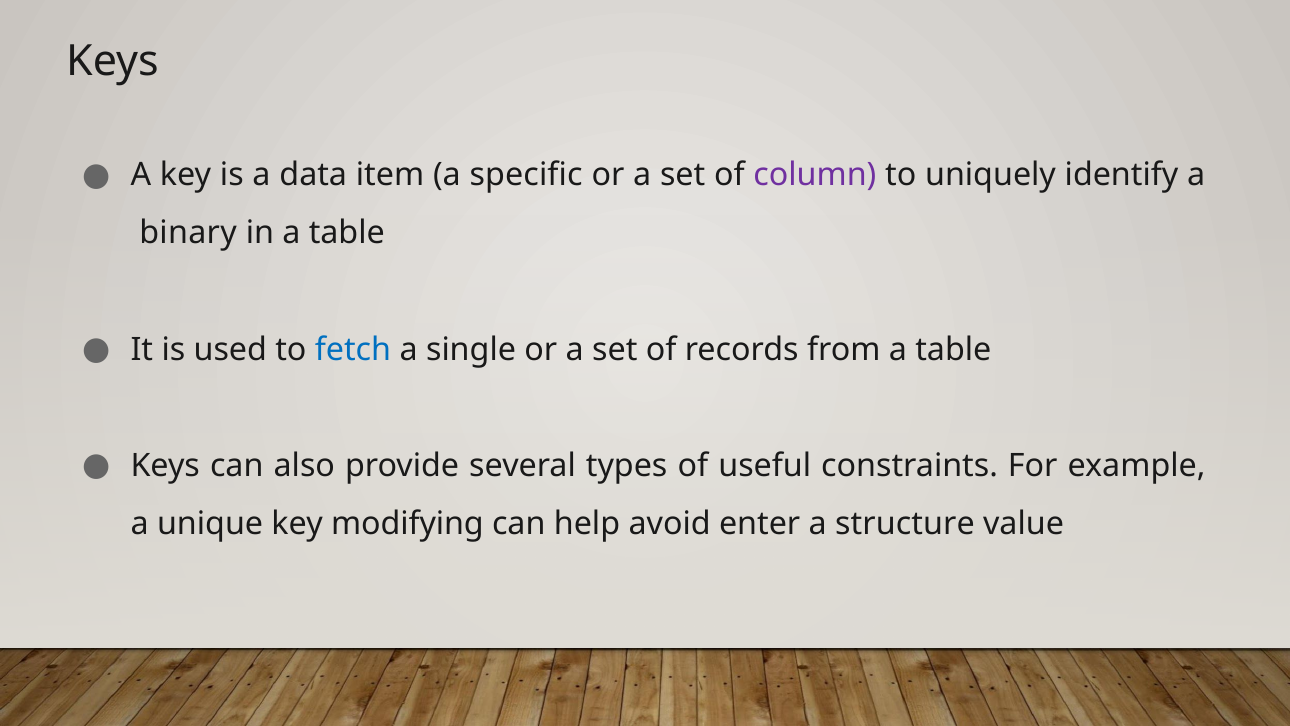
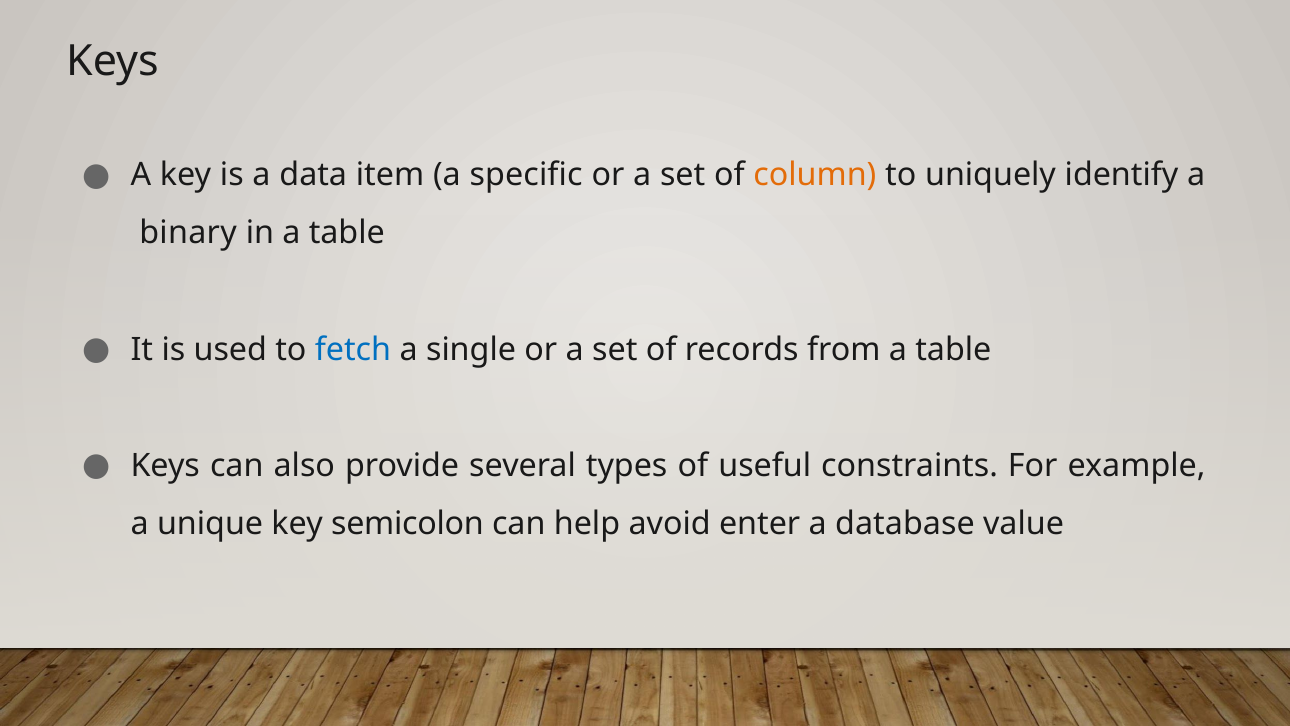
column colour: purple -> orange (815, 175)
modifying: modifying -> semicolon (408, 523)
structure: structure -> database (905, 523)
